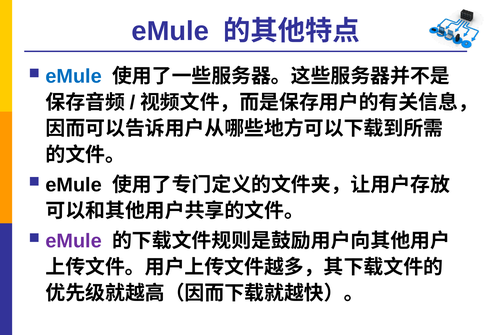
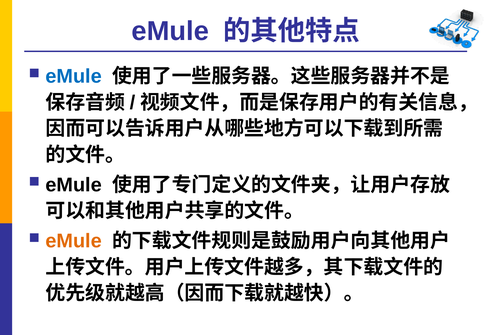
eMule colour: purple -> orange (74, 241)
